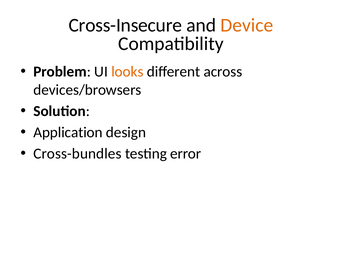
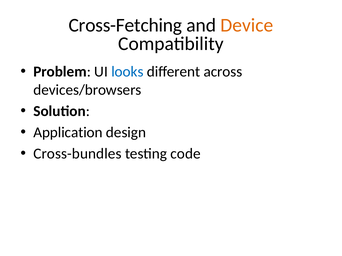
Cross-Insecure: Cross-Insecure -> Cross-Fetching (125, 25)
looks colour: orange -> blue (127, 72)
error: error -> code (186, 154)
